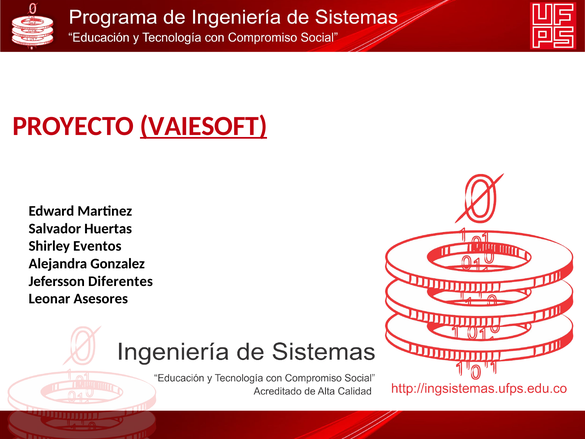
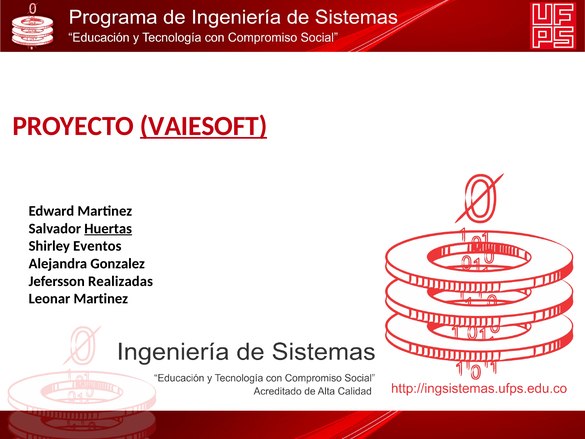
Huertas underline: none -> present (108, 228)
Diferentes: Diferentes -> Realizadas (120, 281)
Leonar Asesores: Asesores -> Martinez (101, 299)
